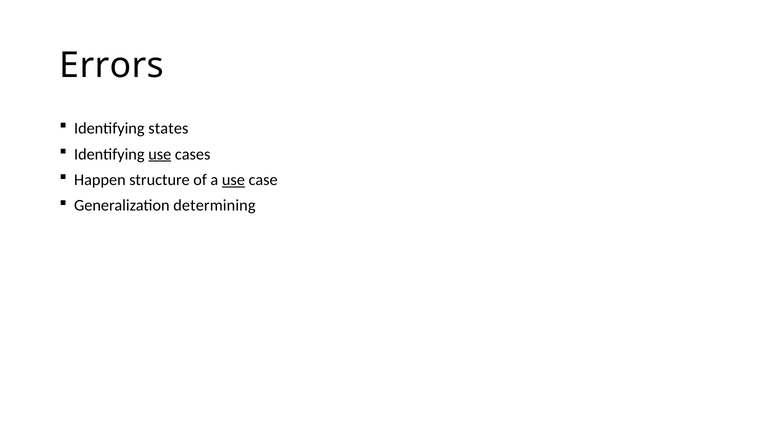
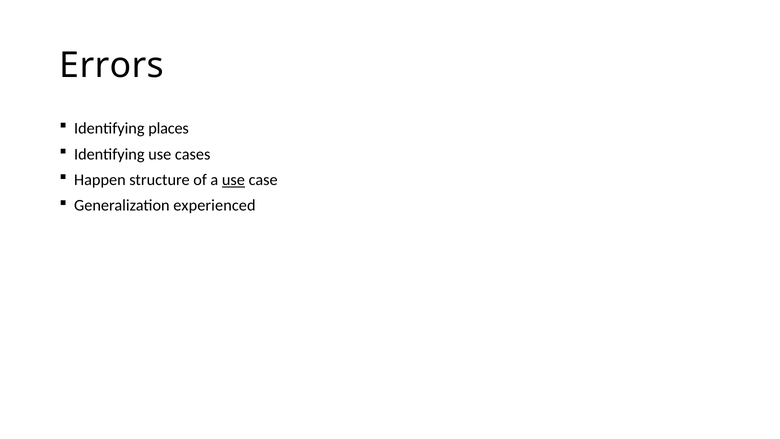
states: states -> places (169, 128)
use underline: present -> none (160, 154)
determining: determining -> experienced (214, 205)
